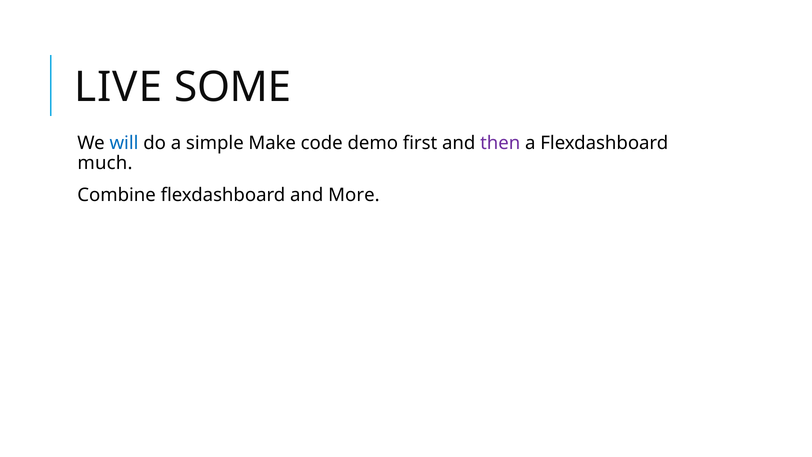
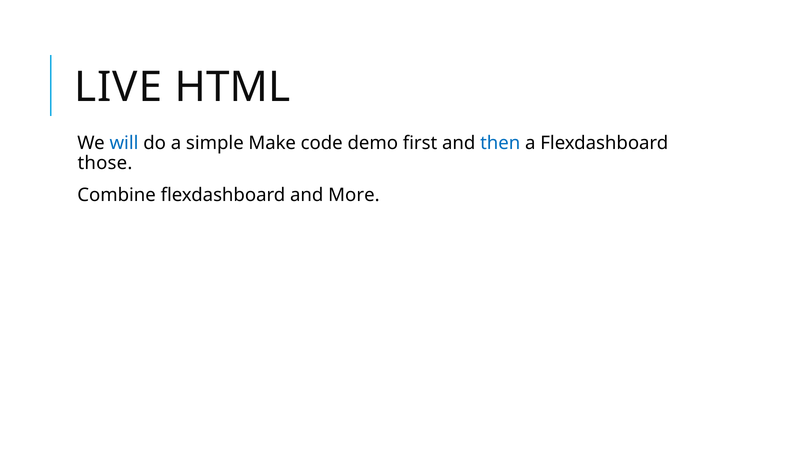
SOME: SOME -> HTML (233, 87)
then colour: purple -> blue (500, 143)
much: much -> those (105, 163)
